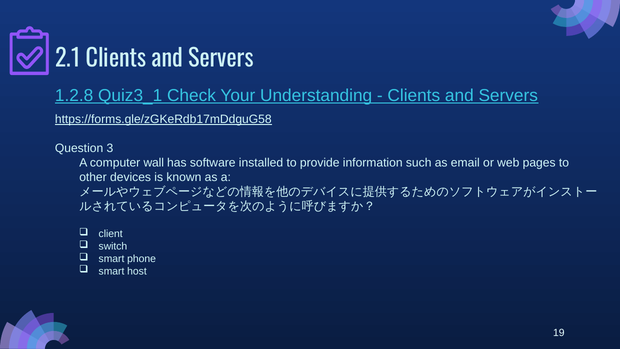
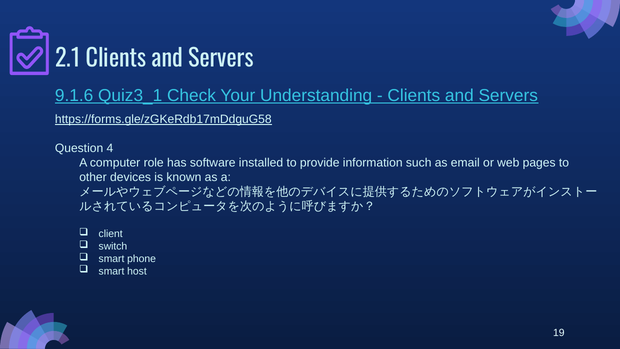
1.2.8: 1.2.8 -> 9.1.6 (74, 95)
3: 3 -> 4 (110, 148)
wall: wall -> role (154, 163)
